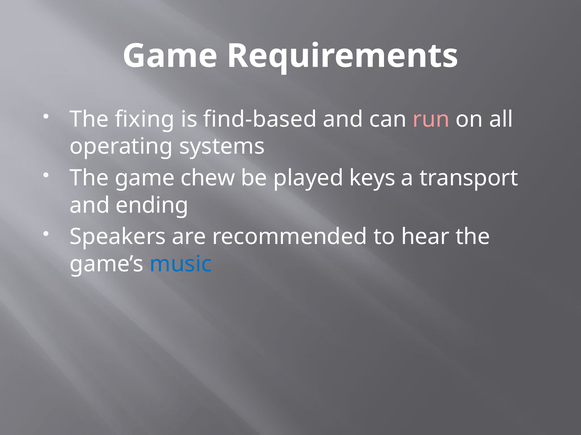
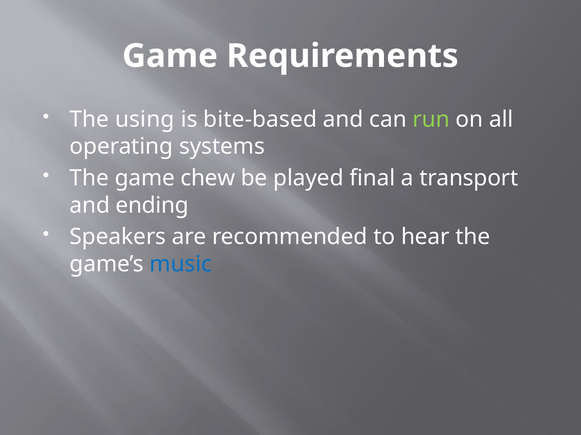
fixing: fixing -> using (145, 120)
find-based: find-based -> bite-based (260, 120)
run colour: pink -> light green (431, 120)
keys: keys -> final (372, 178)
